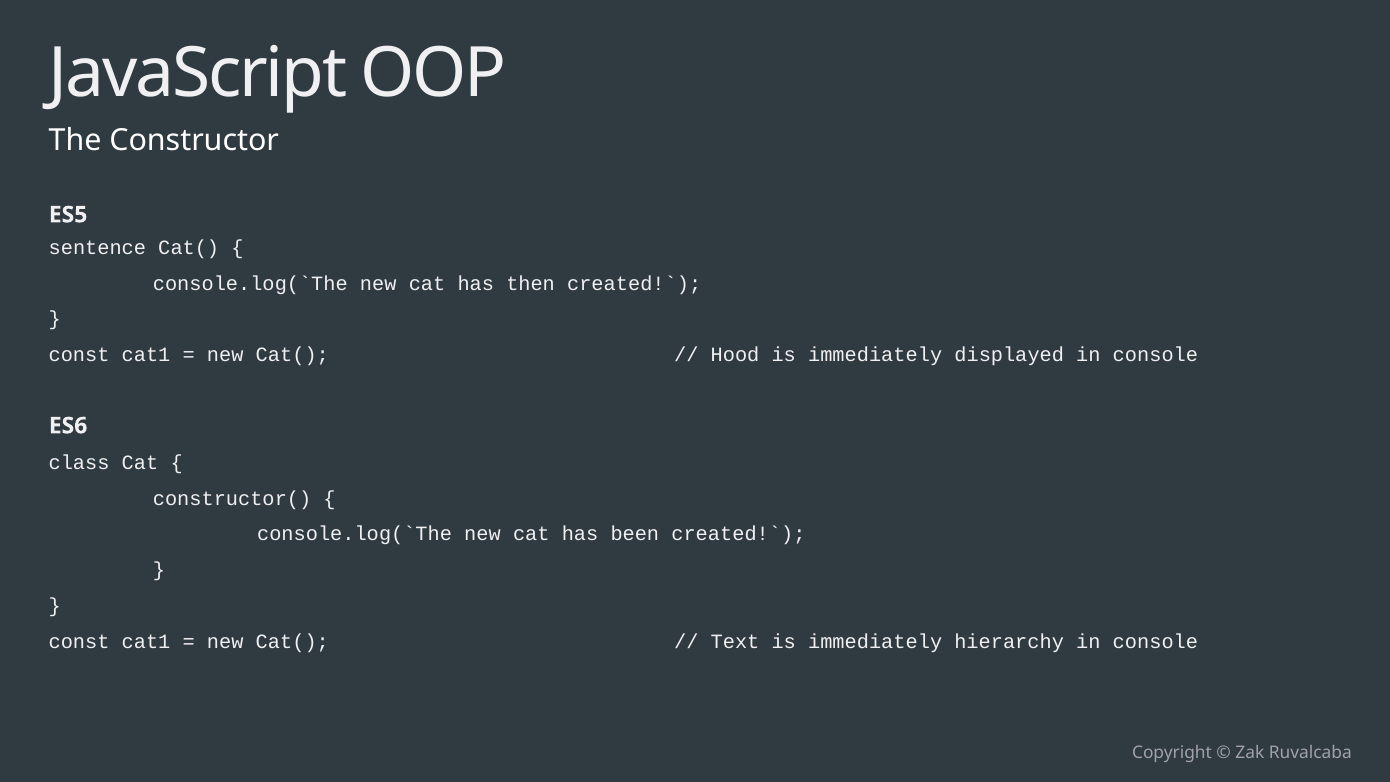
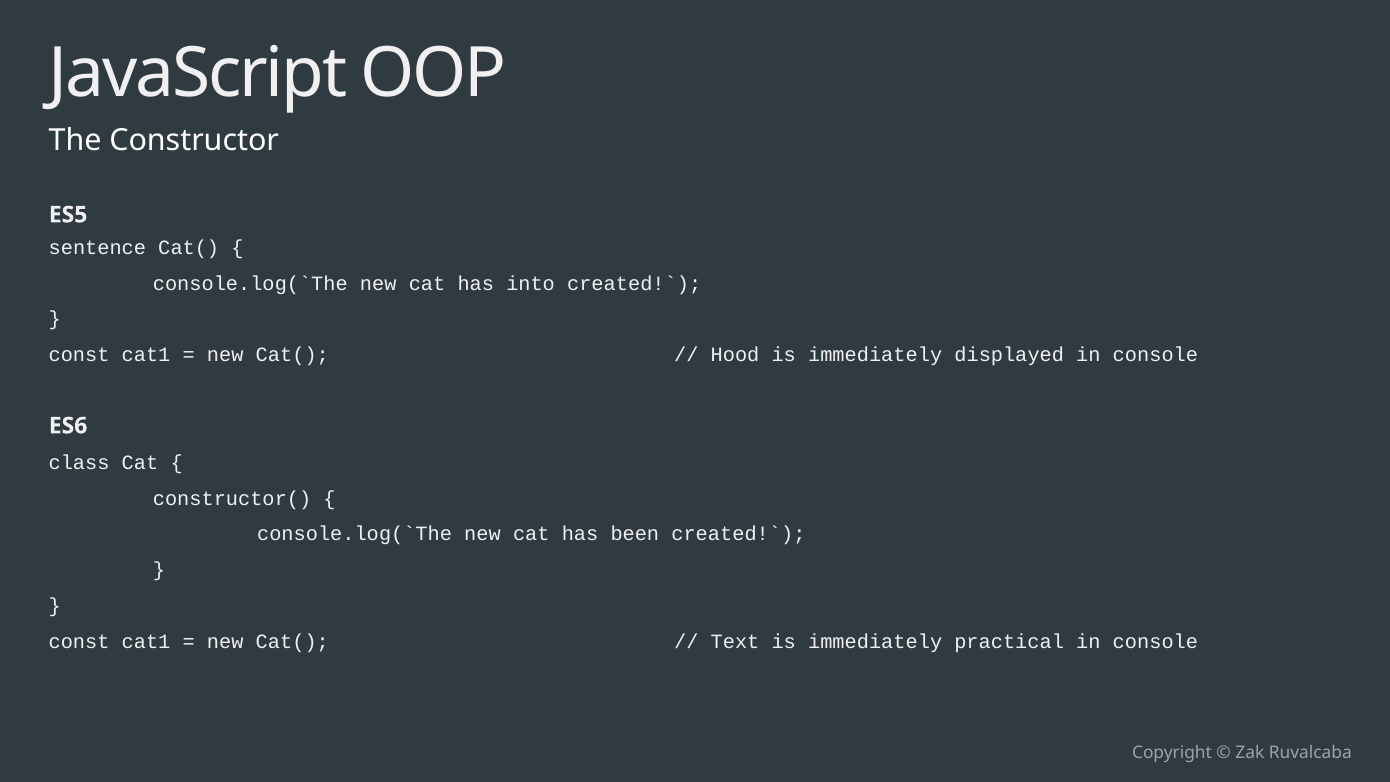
then: then -> into (531, 284)
hierarchy: hierarchy -> practical (1009, 641)
